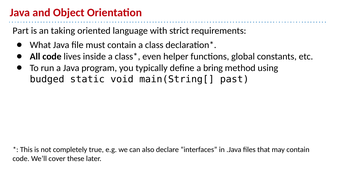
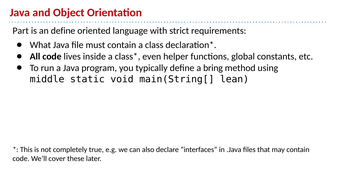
an taking: taking -> define (63, 31)
budged: budged -> middle (47, 80)
past: past -> lean (234, 80)
